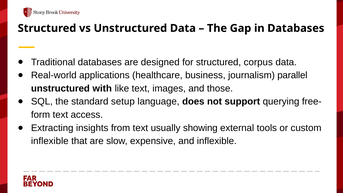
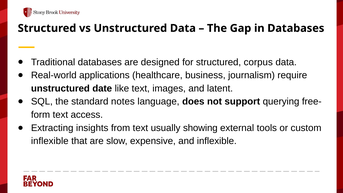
parallel: parallel -> require (292, 75)
with: with -> date (102, 88)
those: those -> latent (220, 88)
setup: setup -> notes (123, 102)
